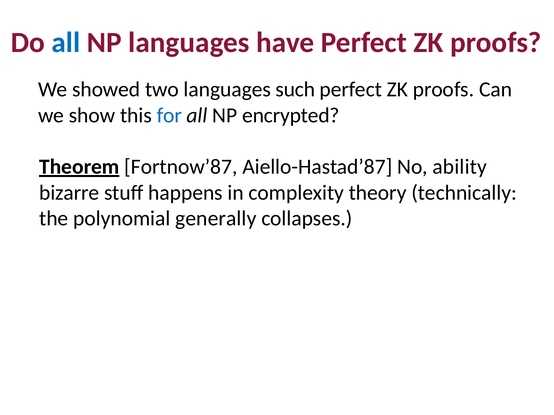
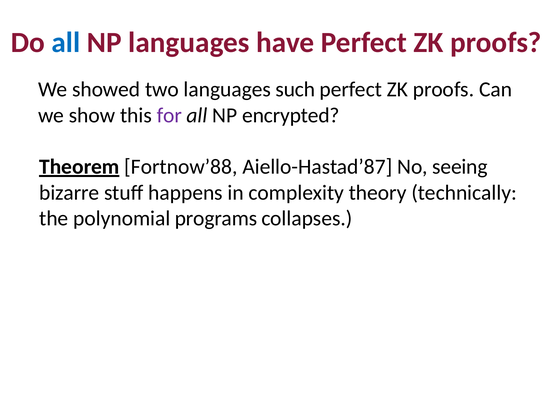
for colour: blue -> purple (169, 116)
Fortnow’87: Fortnow’87 -> Fortnow’88 (181, 167)
ability: ability -> seeing (460, 167)
generally: generally -> programs (216, 219)
